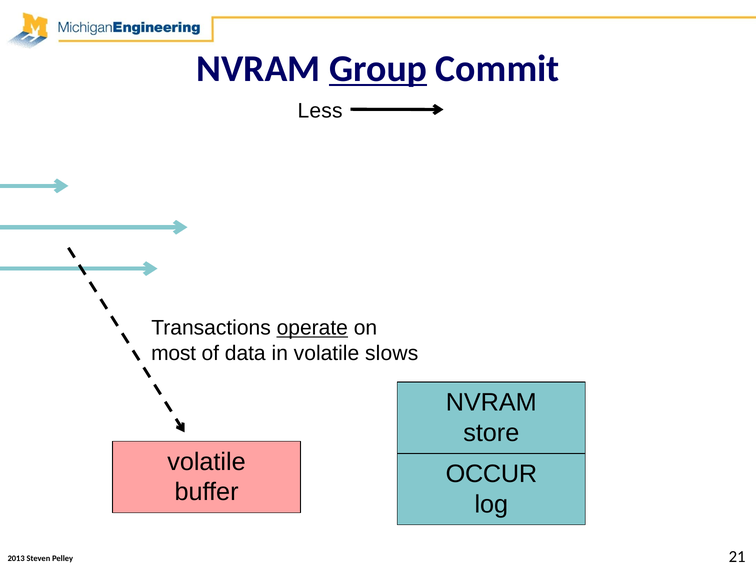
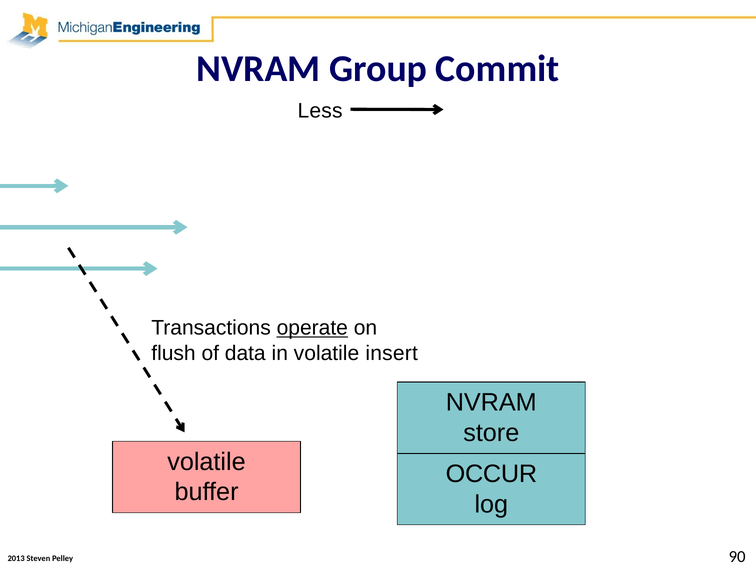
Group underline: present -> none (378, 69)
most: most -> flush (173, 353)
slows: slows -> insert (392, 353)
21: 21 -> 90 (737, 557)
